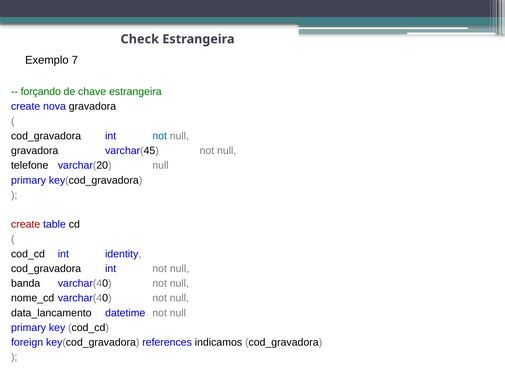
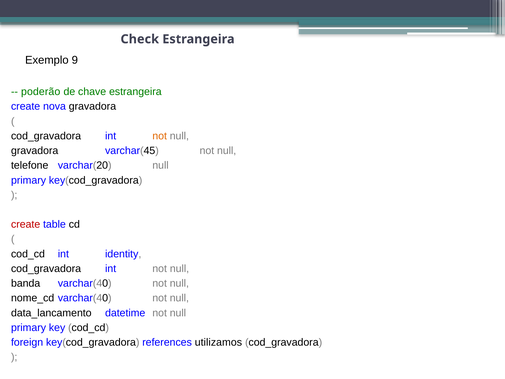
7: 7 -> 9 (75, 60)
forçando: forçando -> poderão (41, 92)
not colour: blue -> orange (160, 136)
indicamos: indicamos -> utilizamos (218, 342)
